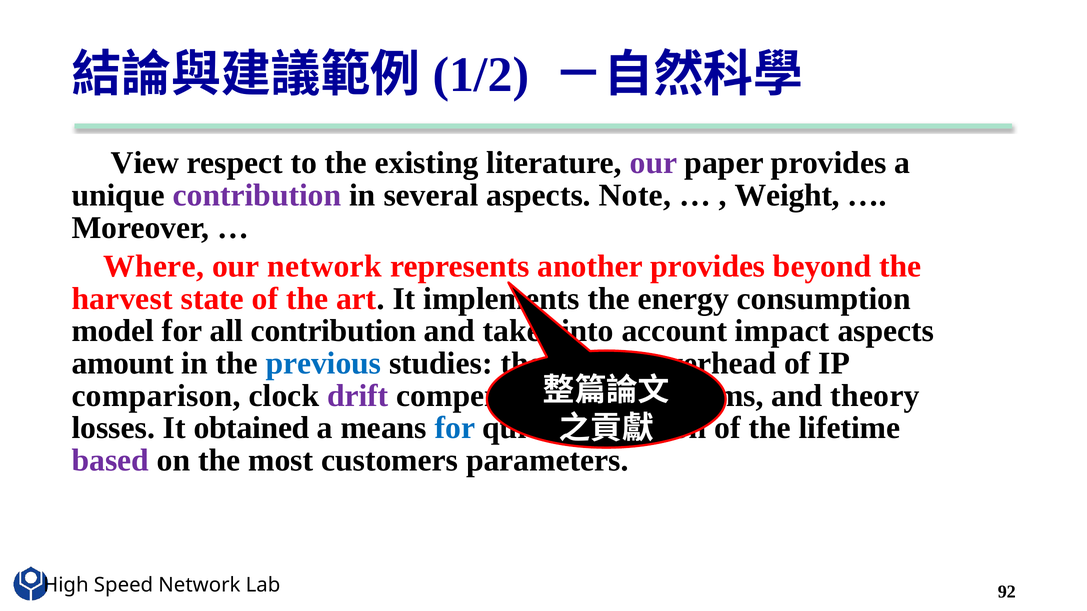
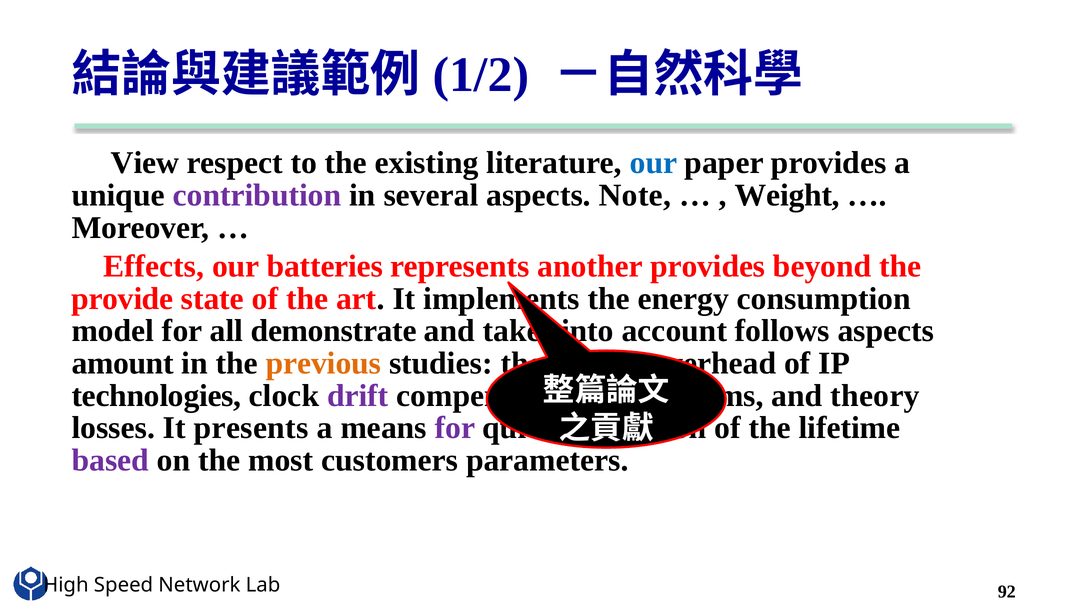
our colour: purple -> blue (653, 163)
Where: Where -> Effects (154, 267)
our network: network -> batteries (325, 267)
harvest: harvest -> provide (122, 299)
all contribution: contribution -> demonstrate (334, 331)
impact: impact -> follows (782, 331)
previous colour: blue -> orange (323, 364)
comparison: comparison -> technologies (156, 396)
obtained: obtained -> presents (251, 428)
for colour: blue -> purple (455, 428)
